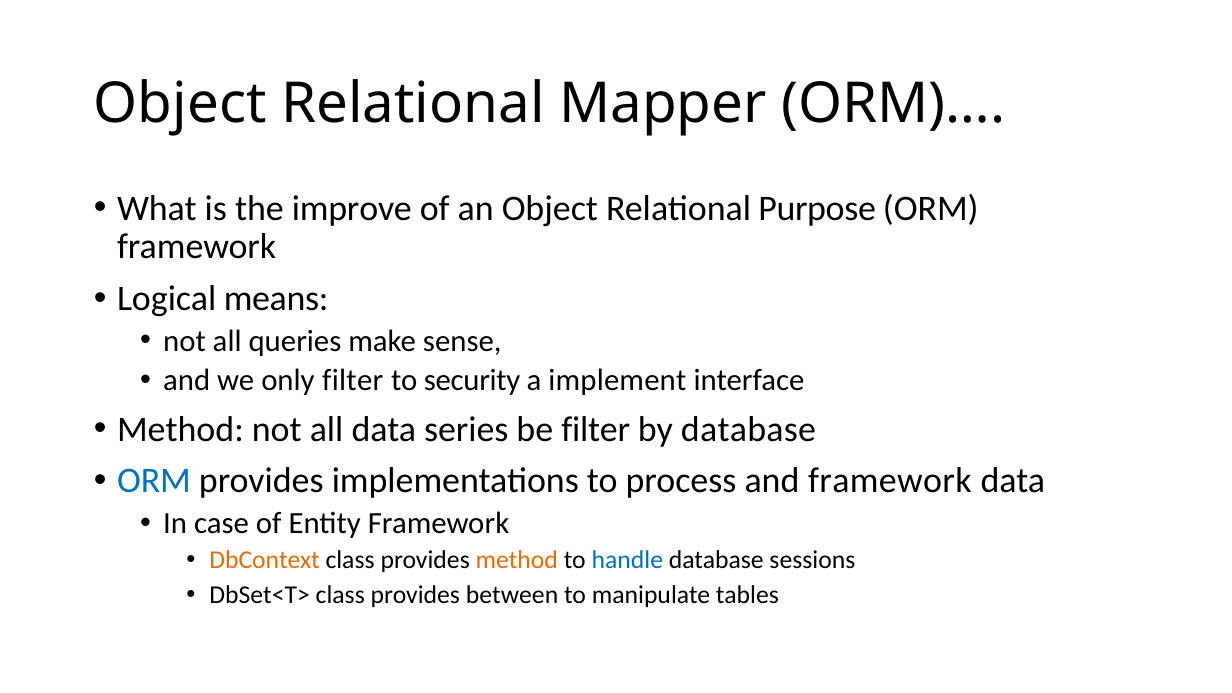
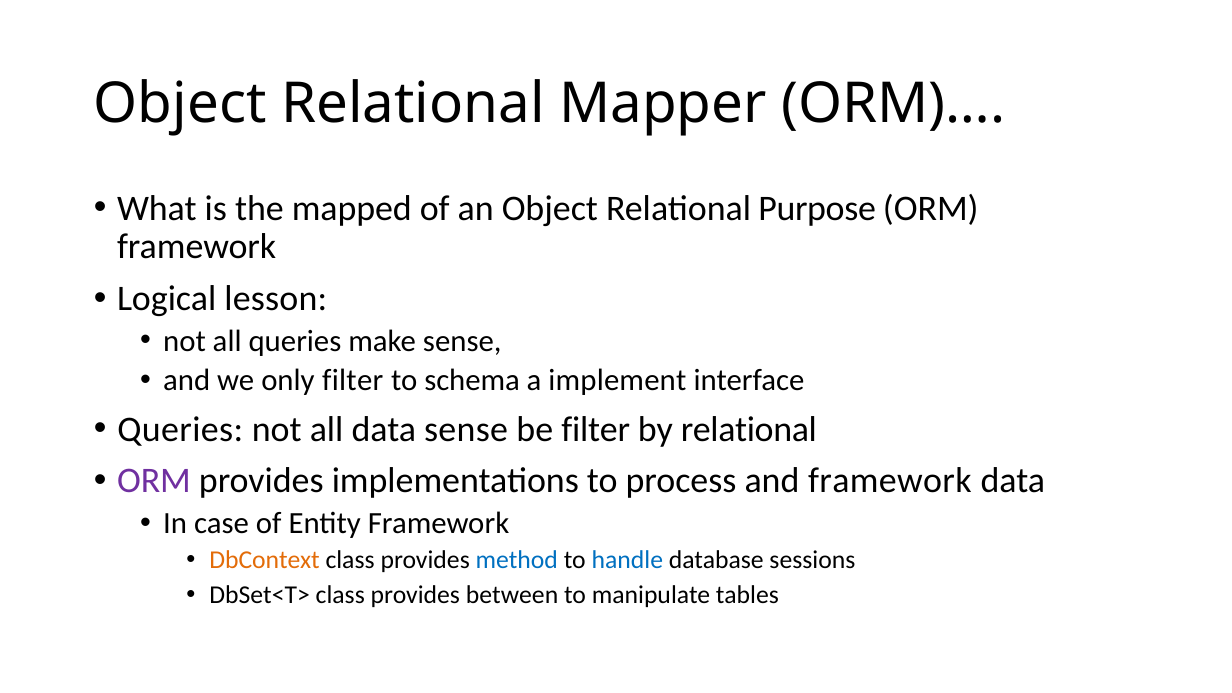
improve: improve -> mapped (352, 208)
means: means -> lesson (276, 299)
security: security -> schema (472, 381)
Method: Method -> Queries (180, 429)
data series: series -> sense (466, 429)
by database: database -> relational (749, 429)
ORM colour: blue -> purple (154, 481)
method colour: orange -> blue (517, 560)
